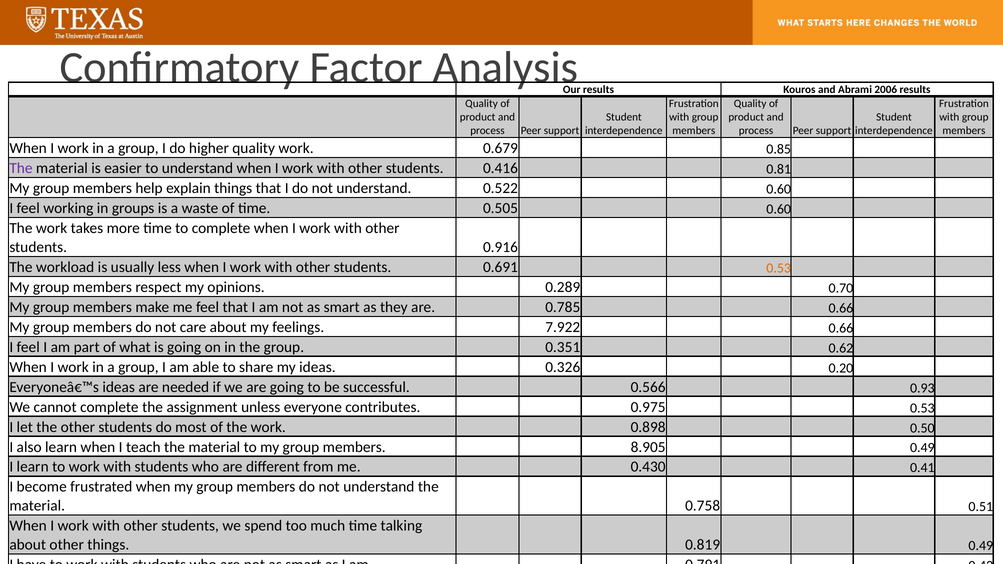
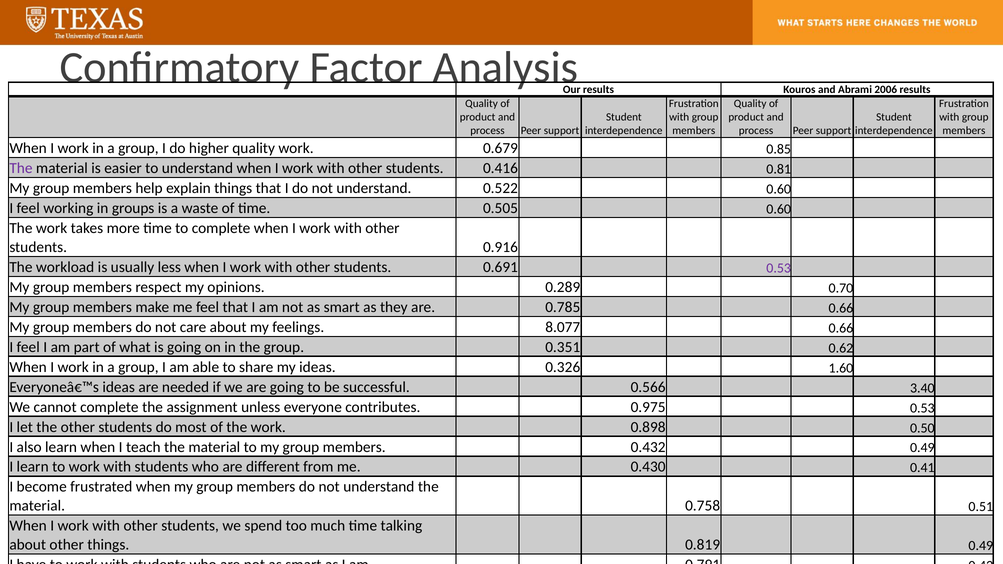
0.53 colour: orange -> purple (779, 268)
7.922: 7.922 -> 8.077 (563, 327)
0.20: 0.20 -> 1.60 (841, 368)
0.93: 0.93 -> 3.40 (922, 388)
8.905: 8.905 -> 0.432 (648, 447)
